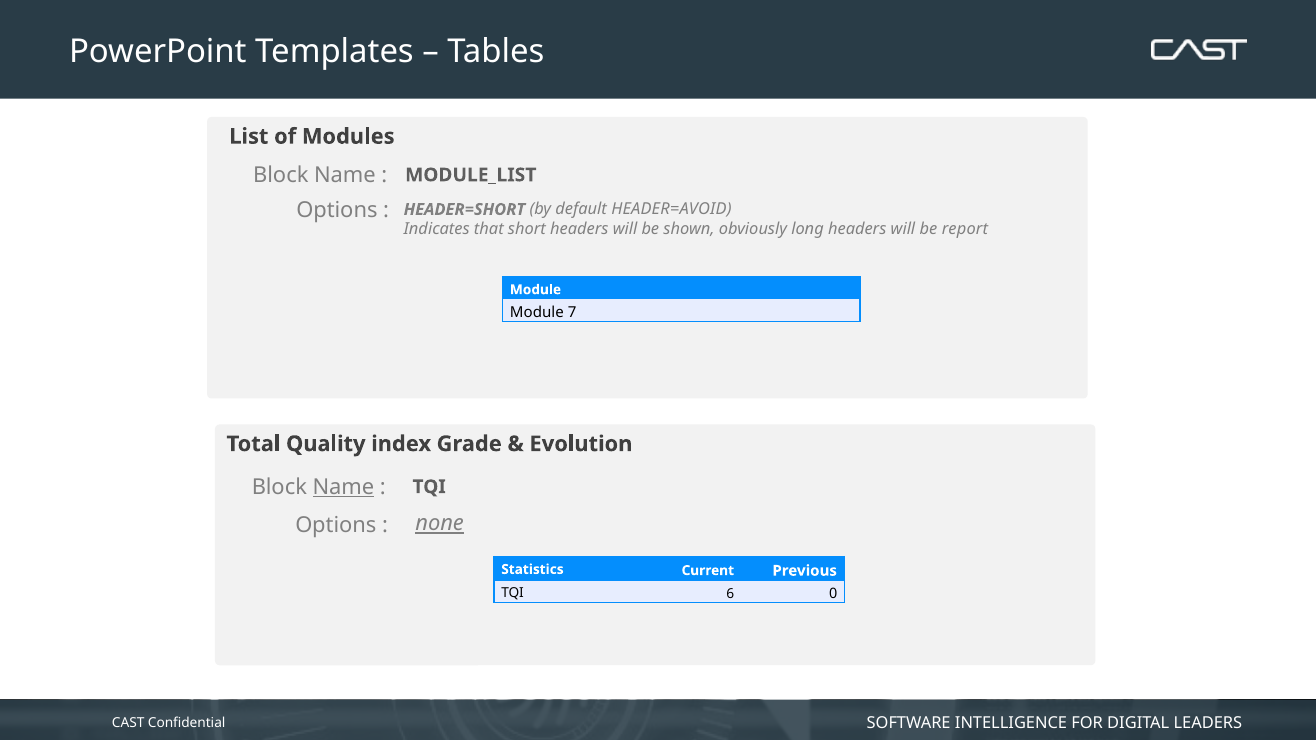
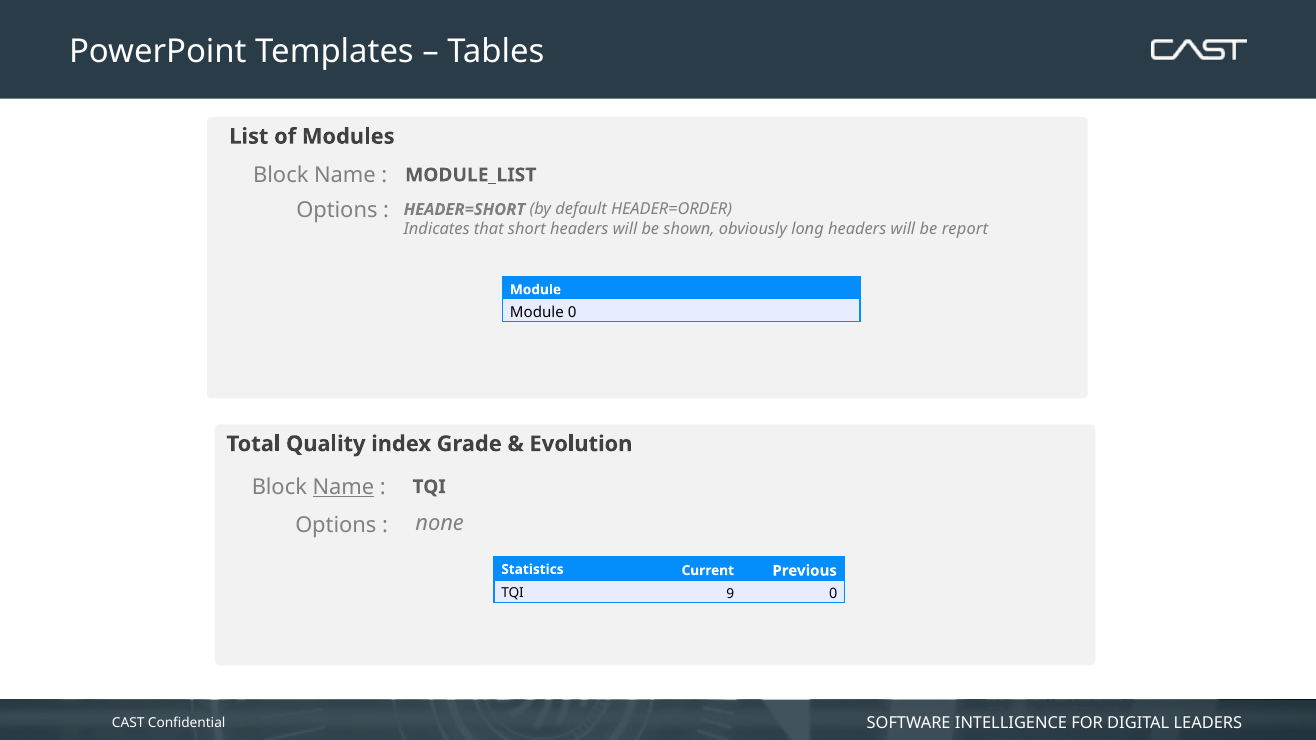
HEADER=AVOID: HEADER=AVOID -> HEADER=ORDER (672, 210)
Module 7: 7 -> 0 (572, 312)
none underline: present -> none (440, 524)
6: 6 -> 9 (730, 594)
